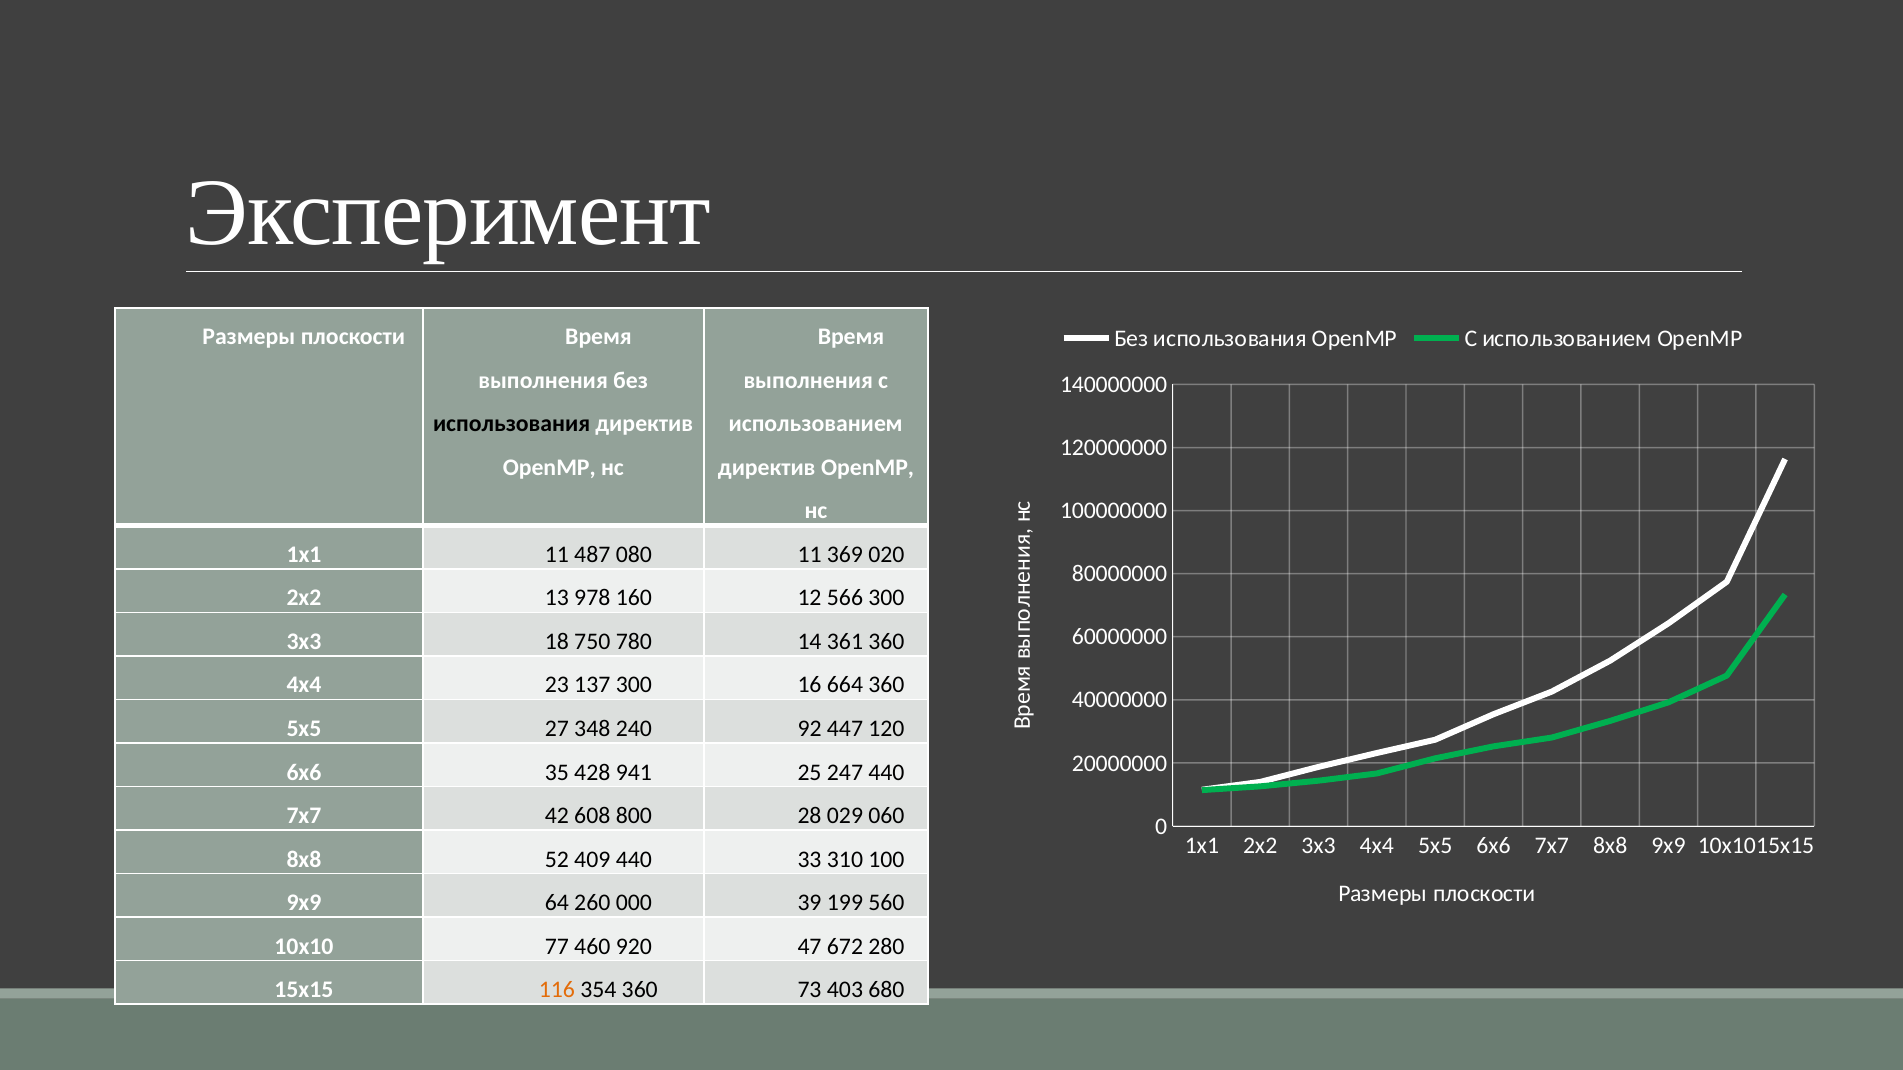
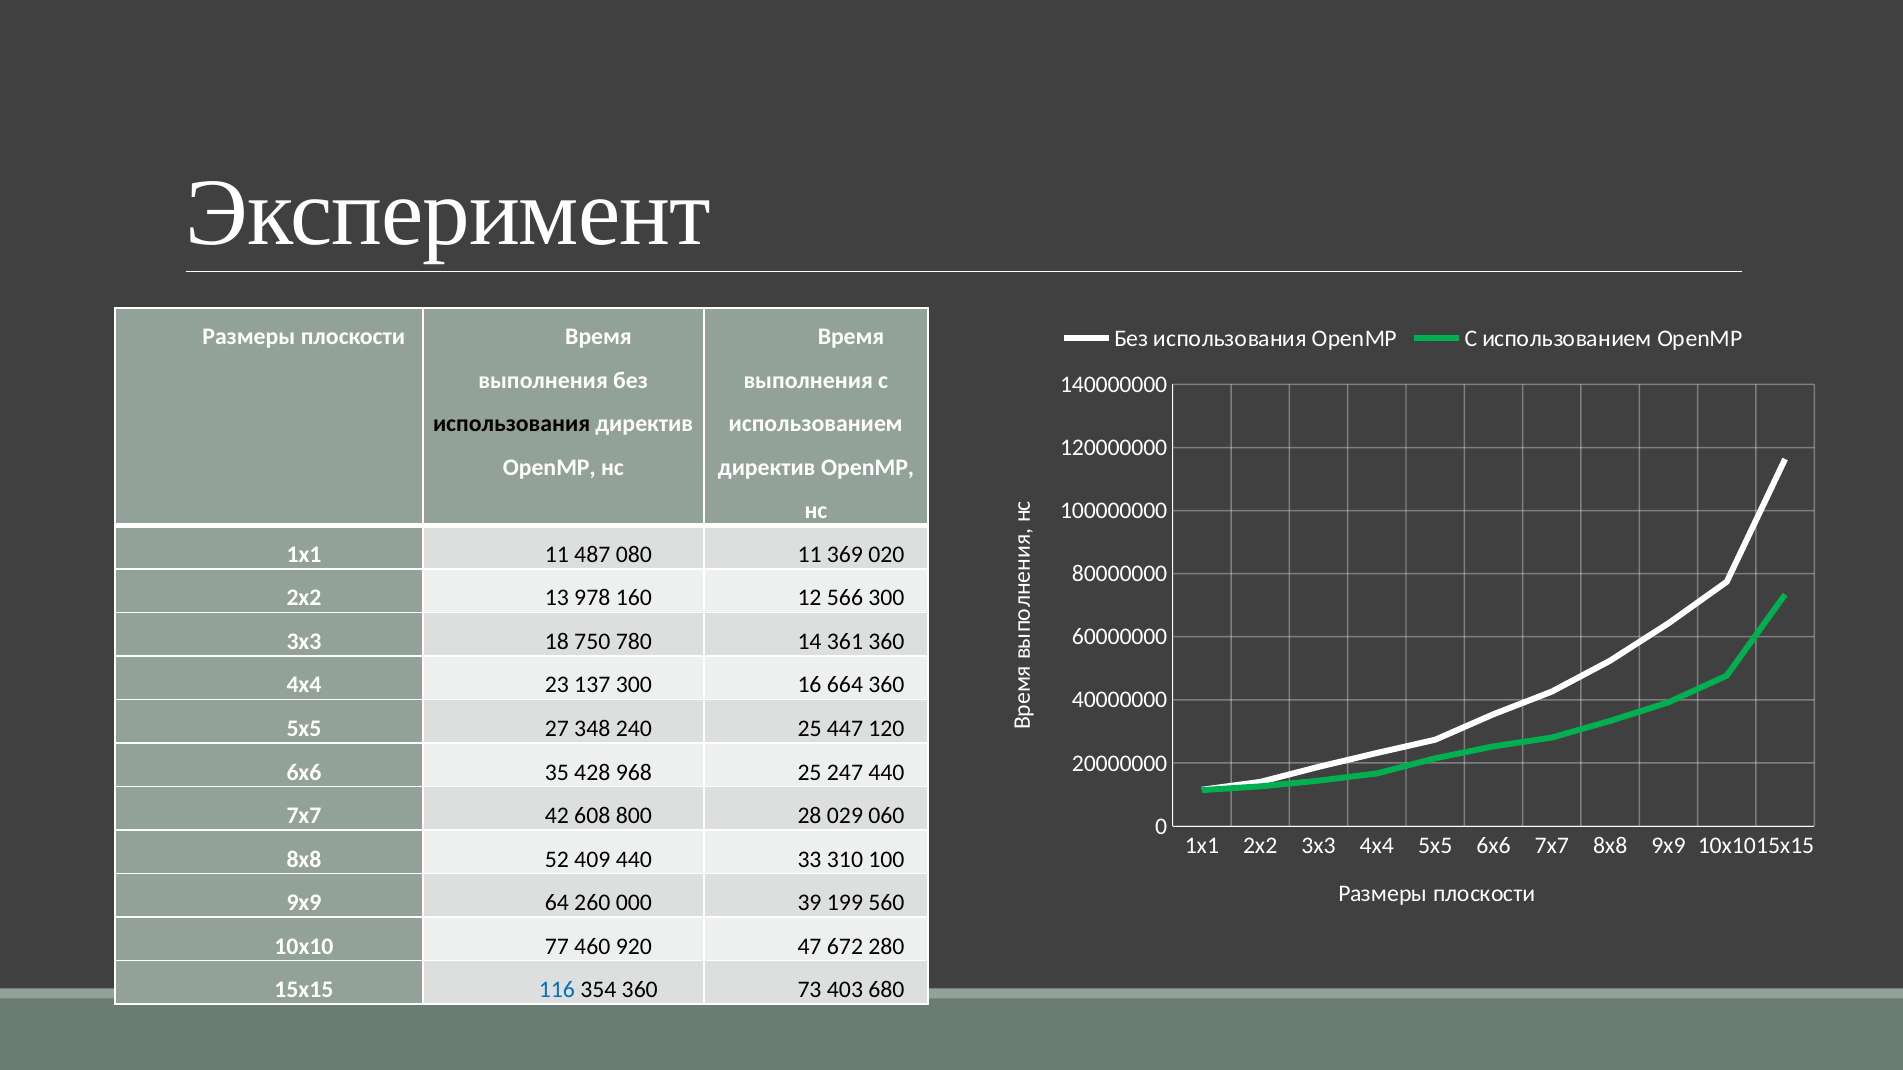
240 92: 92 -> 25 (810, 729)
941: 941 -> 968 (634, 772)
116 colour: orange -> blue (557, 990)
